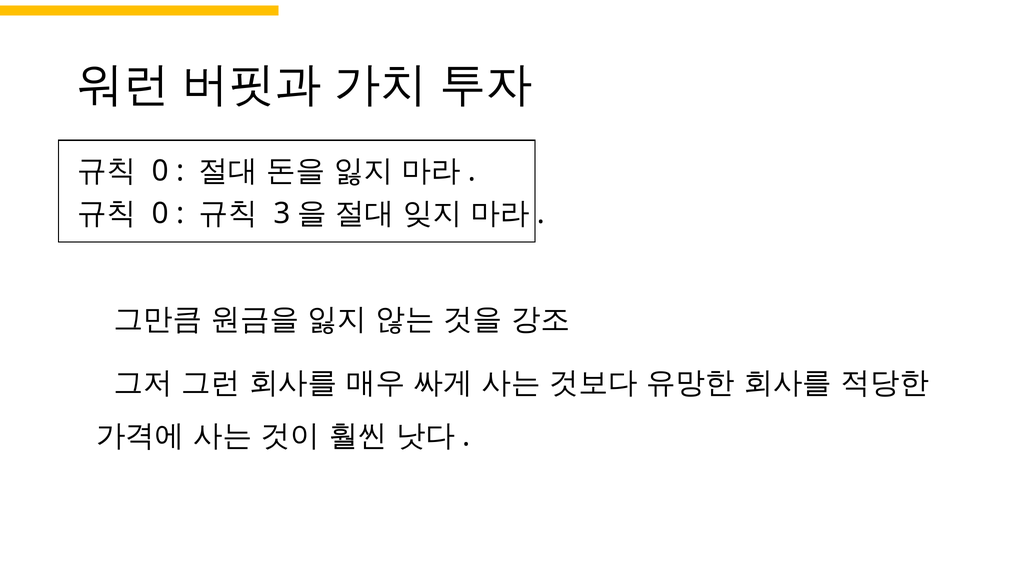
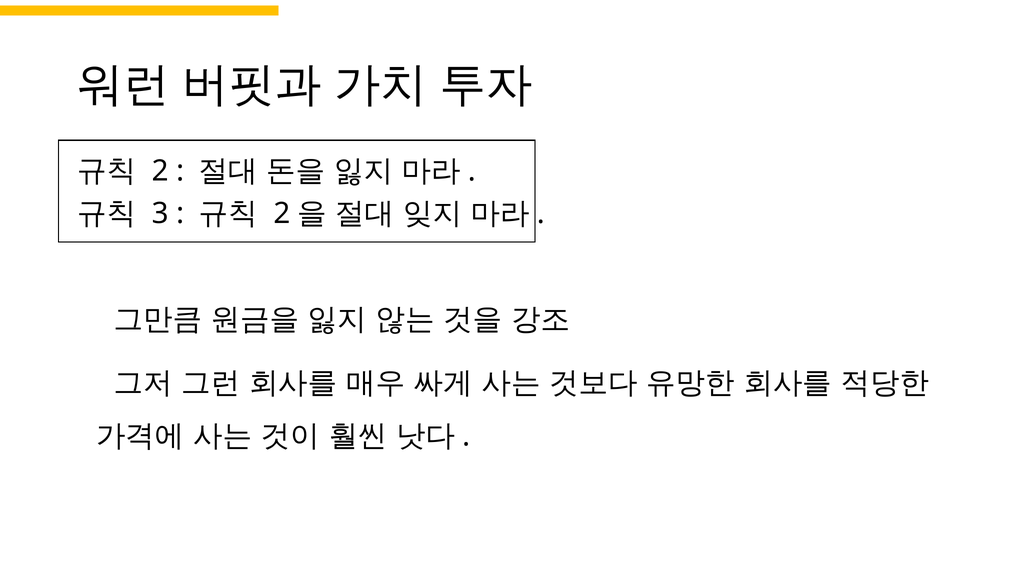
0: 0 -> 2 (160, 171)
0: 0 -> 3 (160, 213)
3: 3 -> 2 (282, 213)
